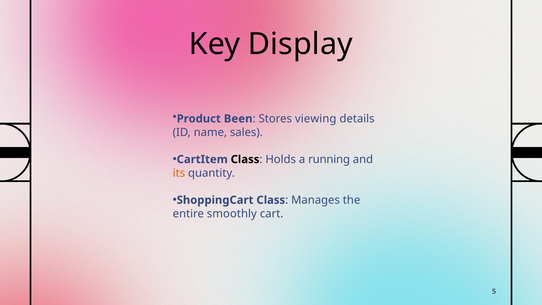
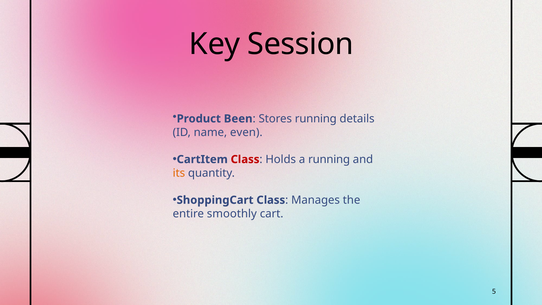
Display: Display -> Session (301, 44)
Stores viewing: viewing -> running (316, 119)
sales: sales -> even (246, 132)
Class colour: black -> red (245, 159)
